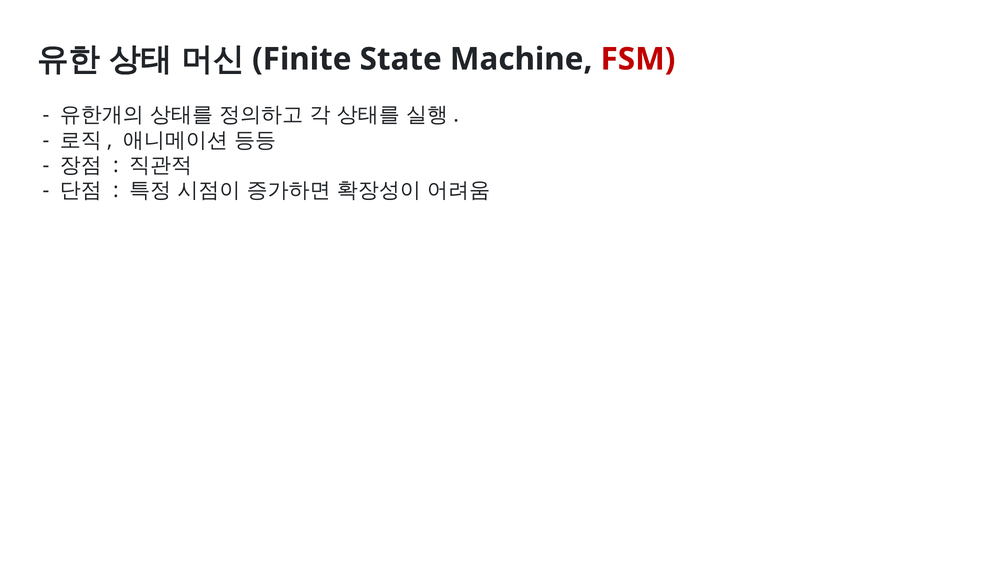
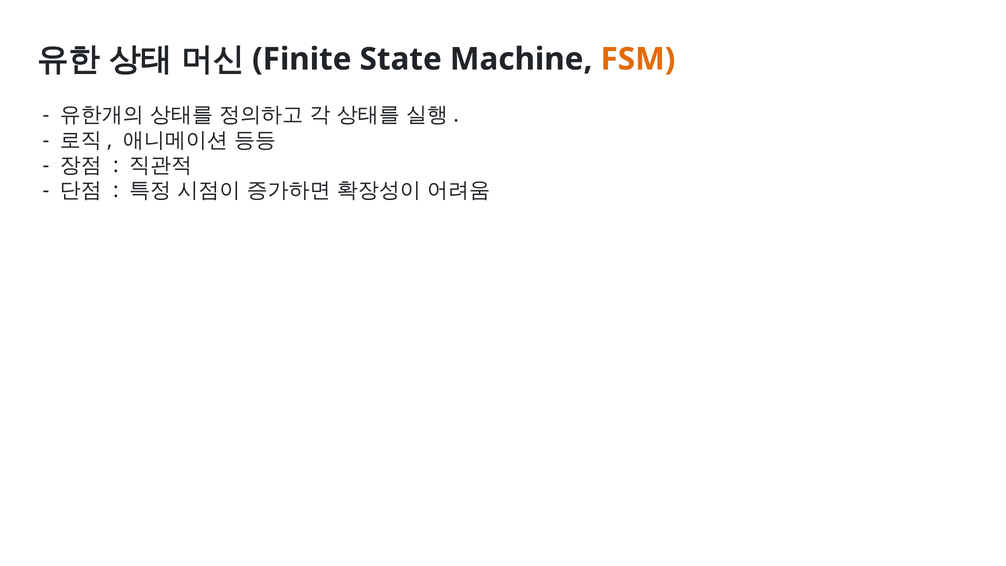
FSM colour: red -> orange (638, 59)
